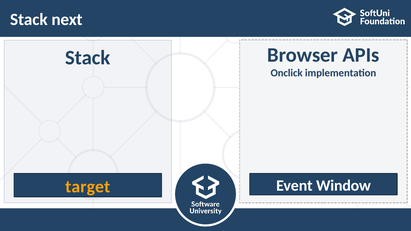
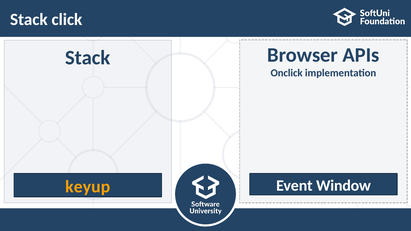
next: next -> click (67, 19)
target: target -> keyup (88, 187)
